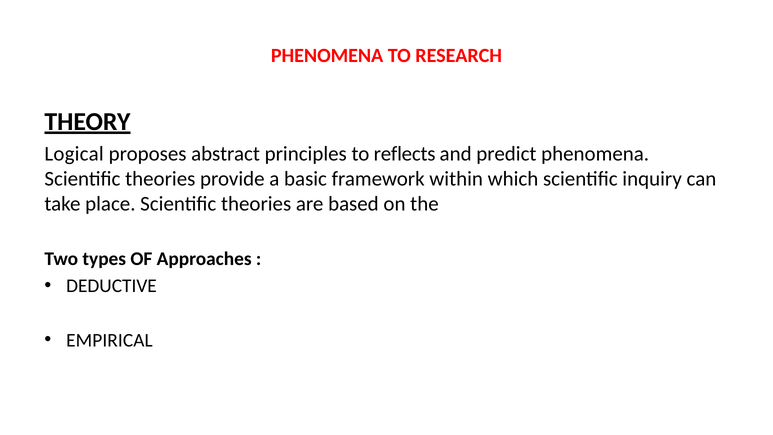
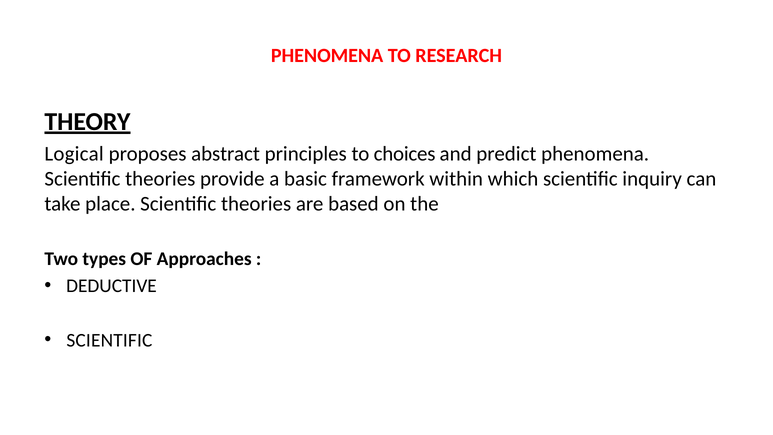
reflects: reflects -> choices (405, 154)
EMPIRICAL: EMPIRICAL -> SCIENTIFIC (109, 340)
